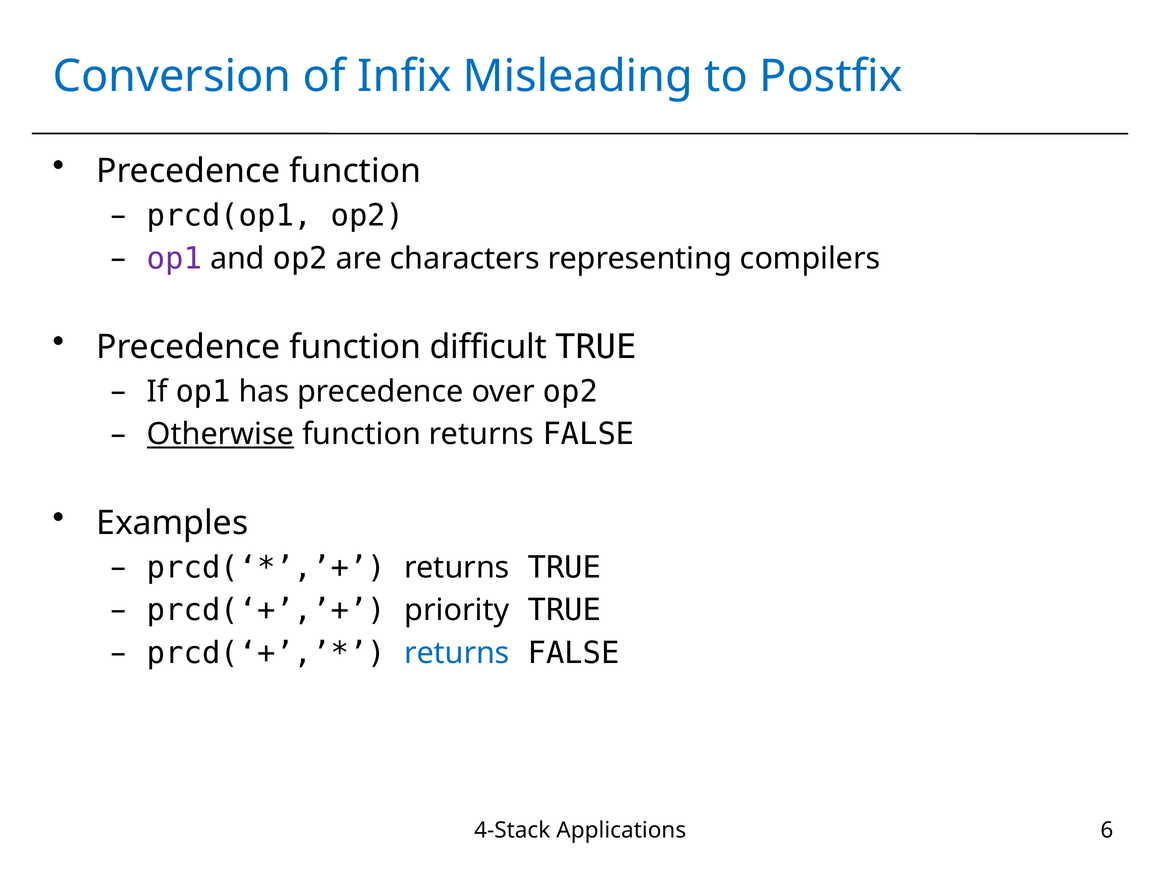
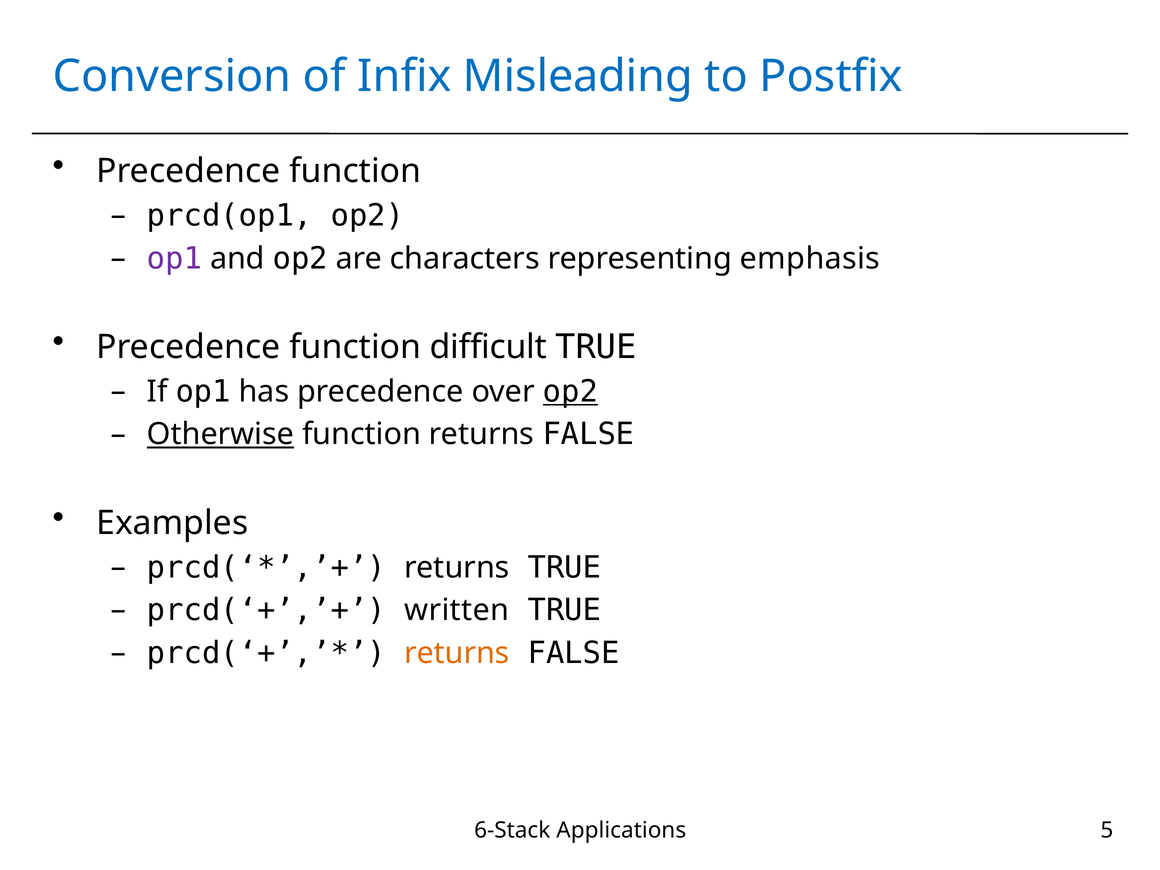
compilers: compilers -> emphasis (810, 259)
op2 underline: none -> present (571, 392)
priority: priority -> written (457, 610)
returns colour: blue -> orange (457, 653)
4-Stack: 4-Stack -> 6-Stack (512, 830)
6: 6 -> 5 (1107, 830)
